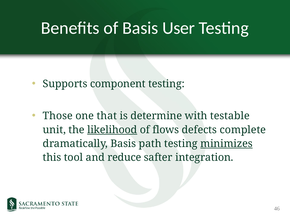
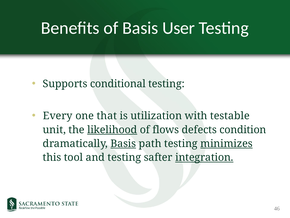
component: component -> conditional (118, 84)
Those: Those -> Every (58, 116)
determine: determine -> utilization (156, 116)
complete: complete -> condition (243, 129)
Basis underline: none -> present (123, 143)
and reduce: reduce -> testing (124, 157)
integration underline: none -> present (204, 157)
